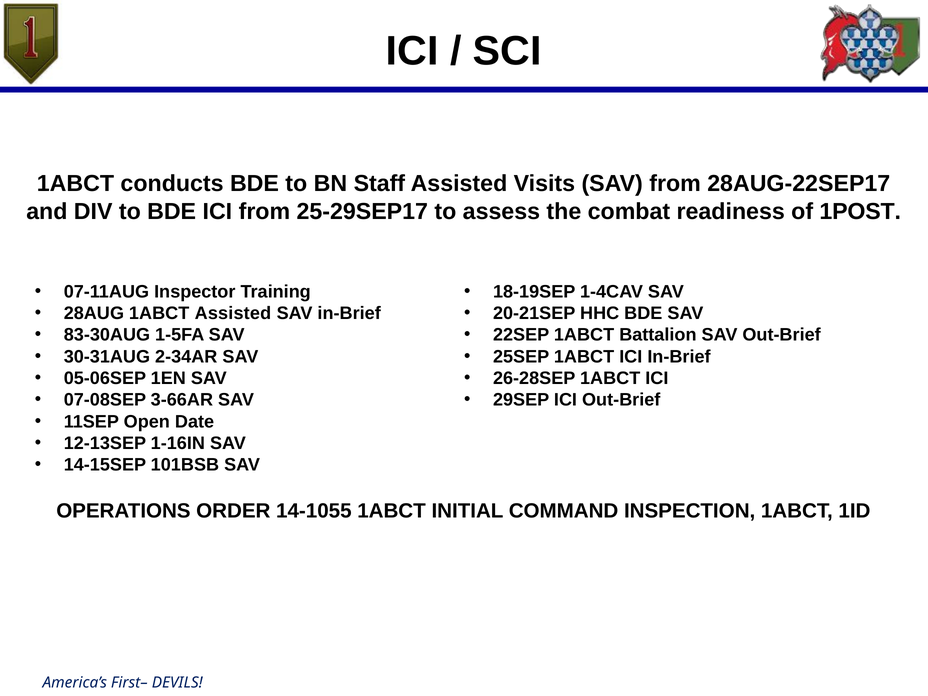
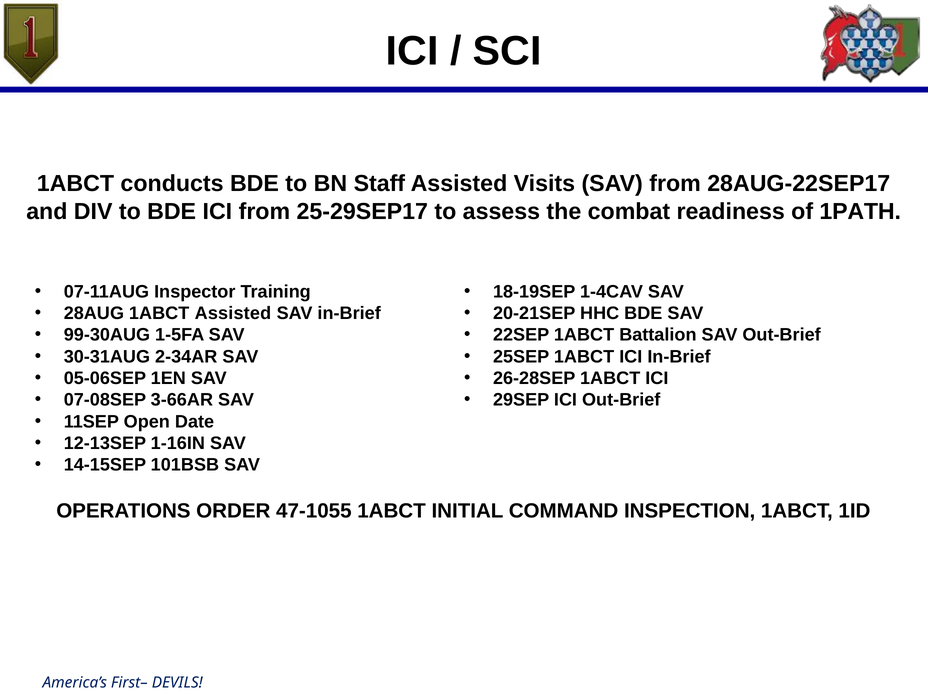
1POST: 1POST -> 1PATH (860, 212)
83-30AUG: 83-30AUG -> 99-30AUG (107, 335)
14-1055: 14-1055 -> 47-1055 (314, 511)
